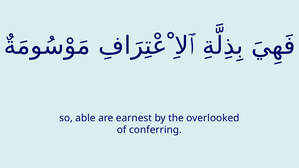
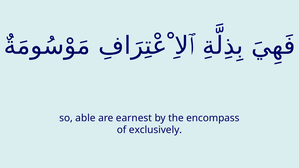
overlooked: overlooked -> encompass (213, 118)
conferring: conferring -> exclusively (155, 130)
